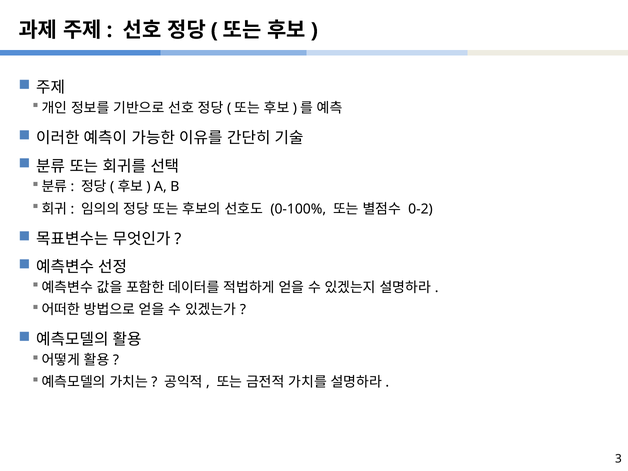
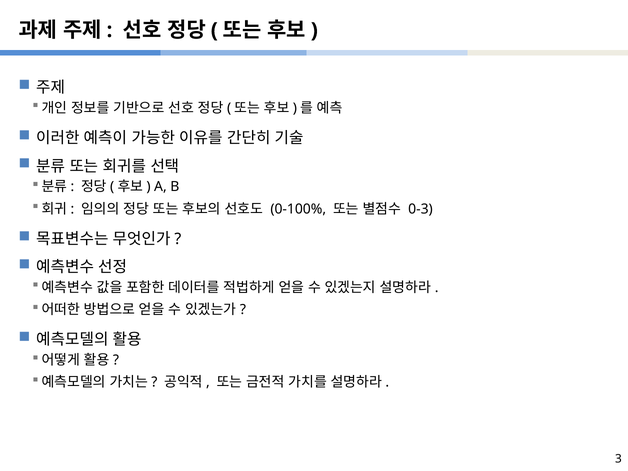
0-2: 0-2 -> 0-3 (420, 209)
